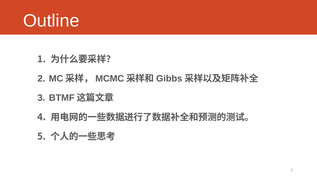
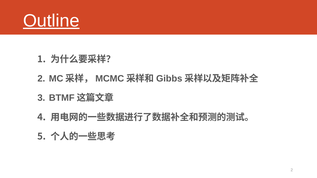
Outline underline: none -> present (51, 21)
